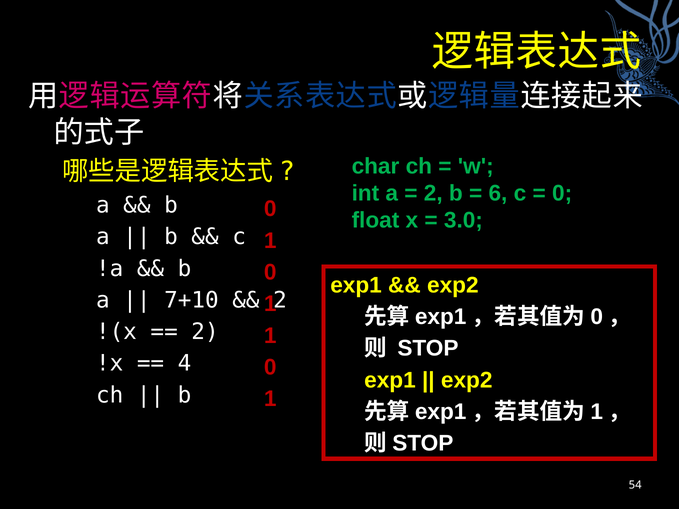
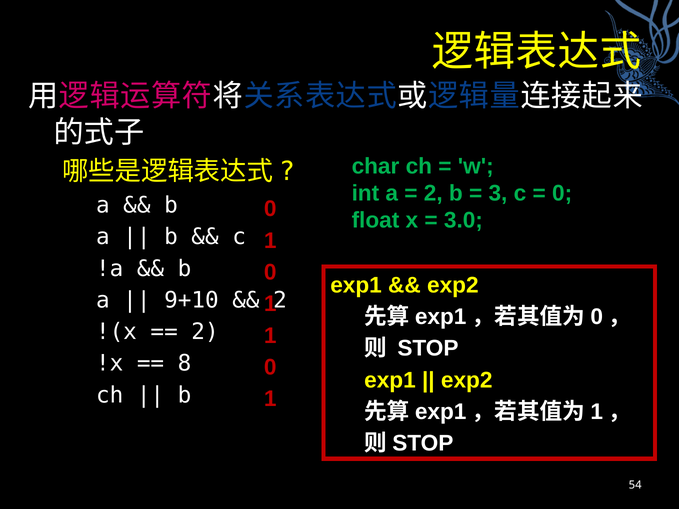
6: 6 -> 3 (498, 193)
7+10: 7+10 -> 9+10 (191, 300)
4: 4 -> 8 (185, 364)
